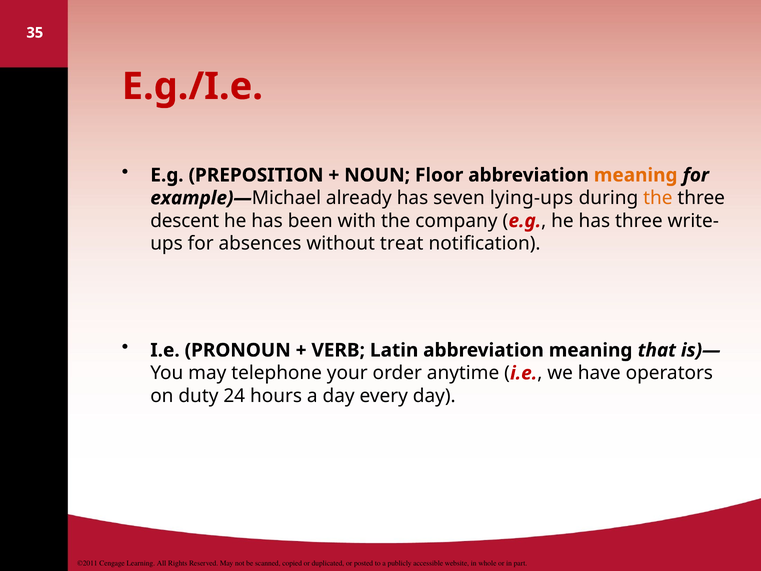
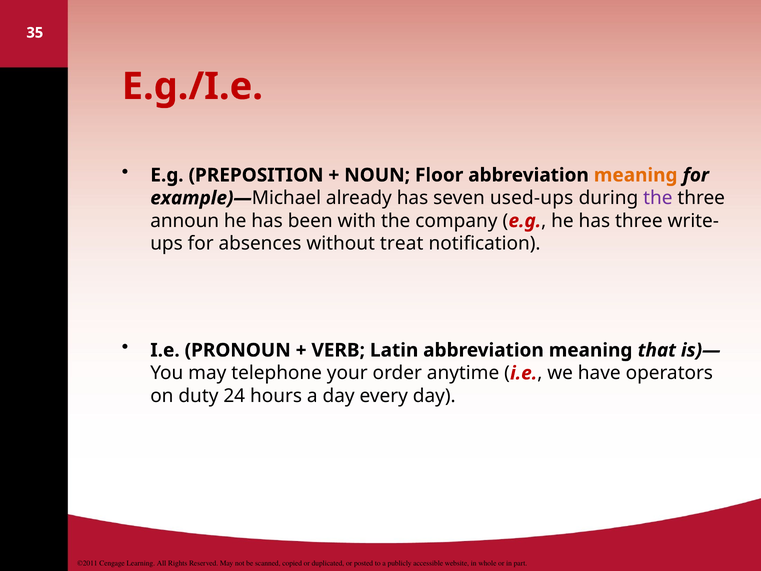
lying-ups: lying-ups -> used-ups (532, 198)
the colour: orange -> purple (658, 198)
descent: descent -> announ (185, 221)
